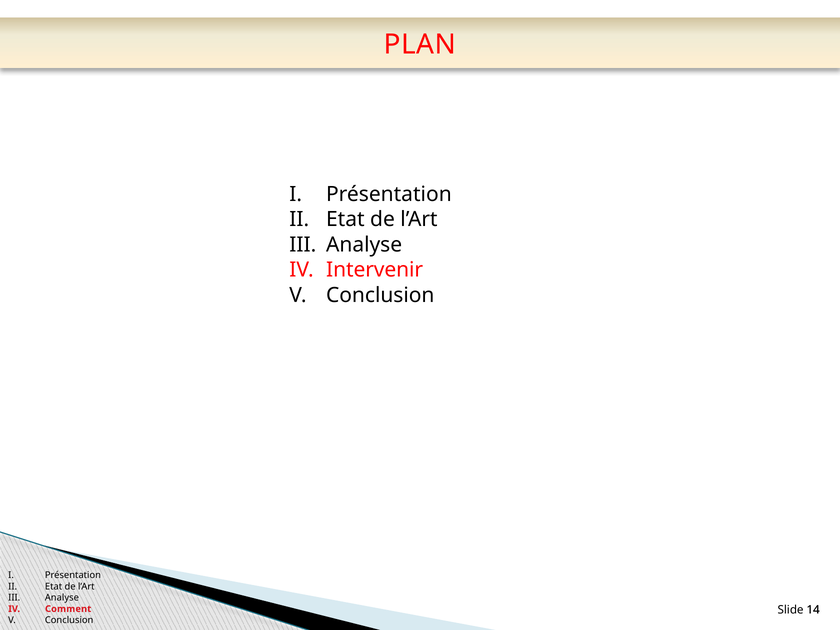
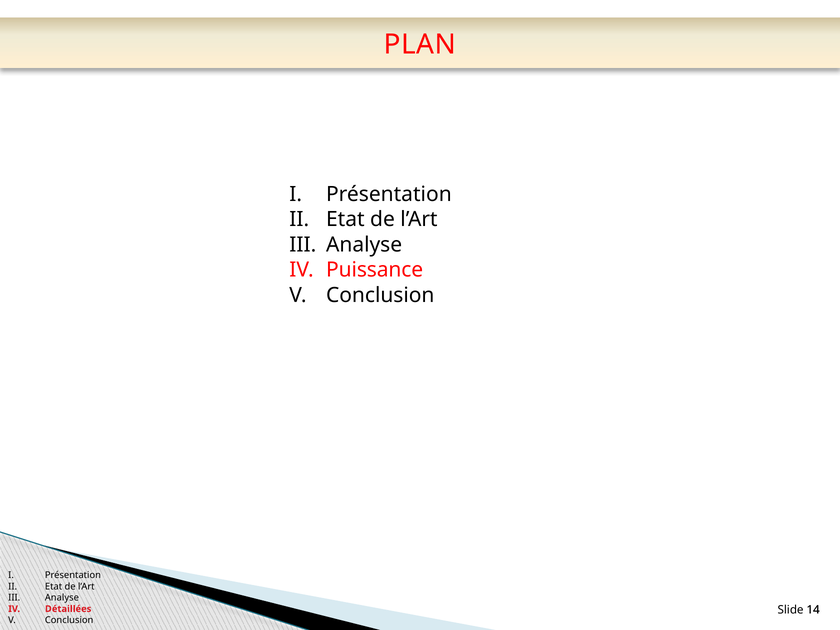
Intervenir: Intervenir -> Puissance (375, 270)
Comment: Comment -> Détaillées (68, 609)
